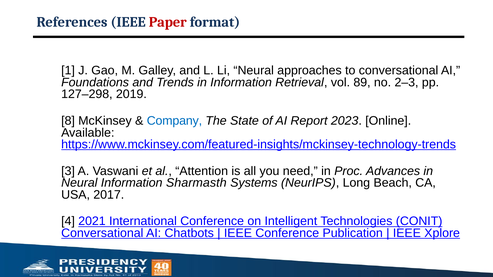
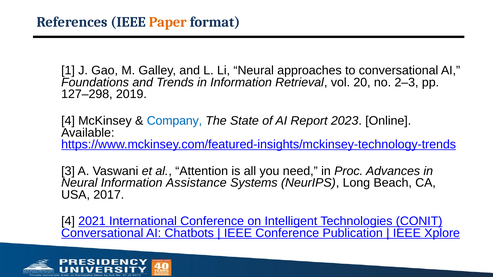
Paper colour: red -> orange (168, 22)
89: 89 -> 20 (362, 82)
8: 8 -> 4 (68, 121)
Sharmasth: Sharmasth -> Assistance (196, 183)
